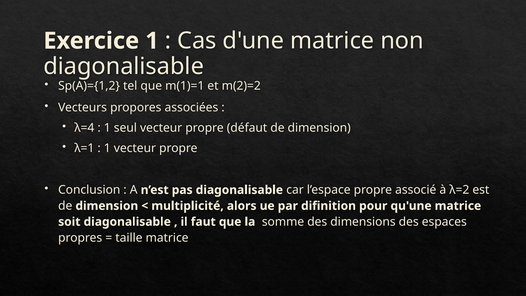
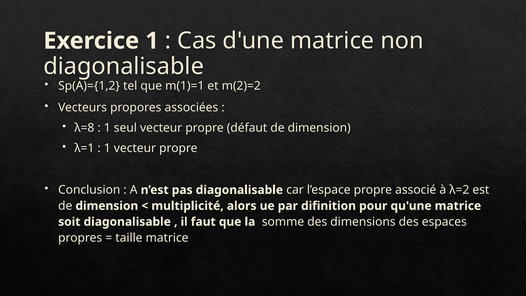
λ=4: λ=4 -> λ=8 (84, 128)
